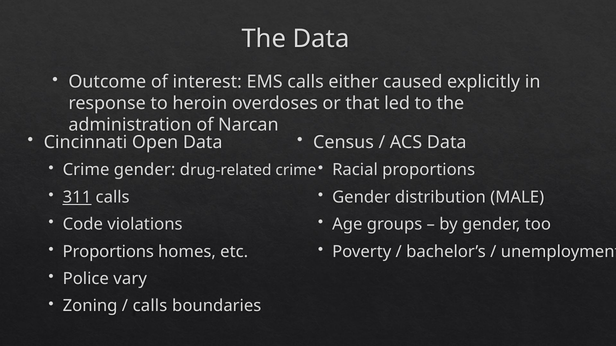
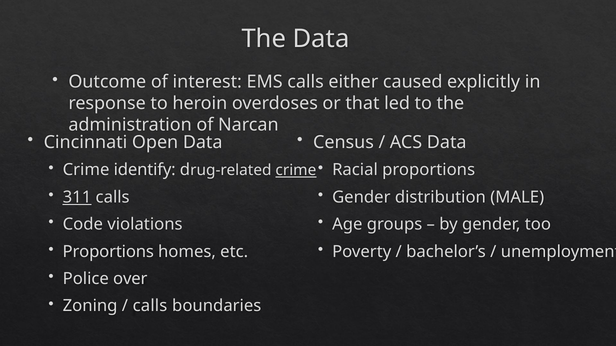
Crime gender: gender -> identify (145, 170)
crime underline: none -> present (296, 171)
vary: vary -> over (130, 279)
